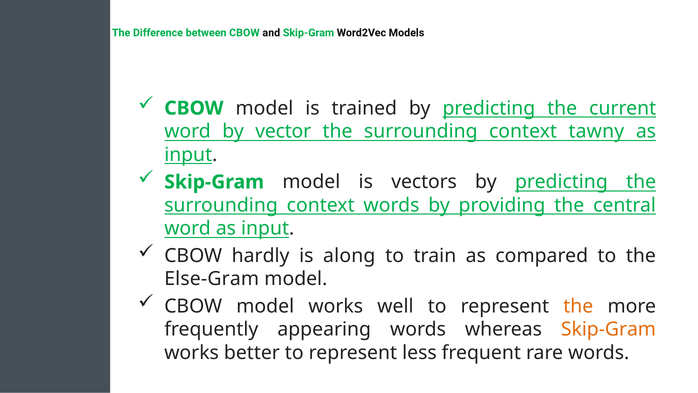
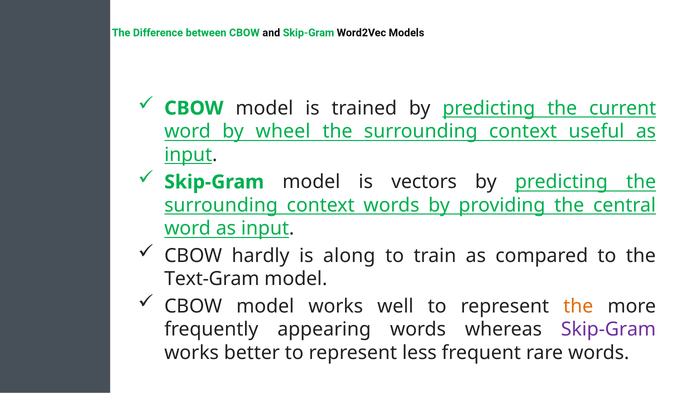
vector: vector -> wheel (283, 131)
tawny: tawny -> useful (596, 131)
Else-Gram: Else-Gram -> Text-Gram (212, 279)
Skip-Gram colour: orange -> purple (608, 329)
